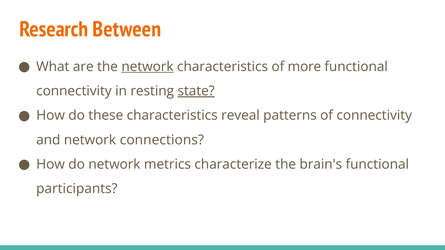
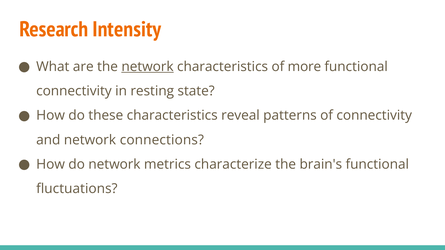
Between: Between -> Intensity (127, 29)
state underline: present -> none (196, 91)
participants: participants -> fluctuations (77, 189)
